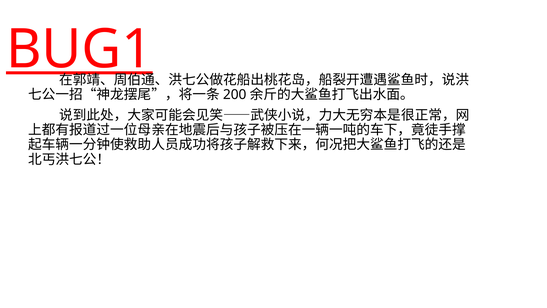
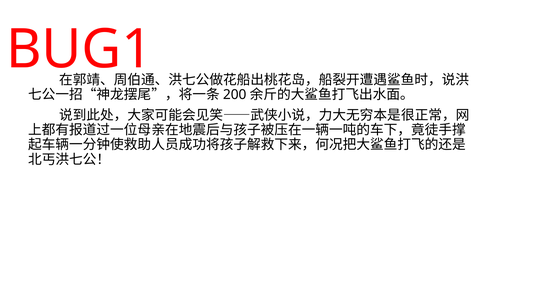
BUG1 underline: present -> none (79, 49)
